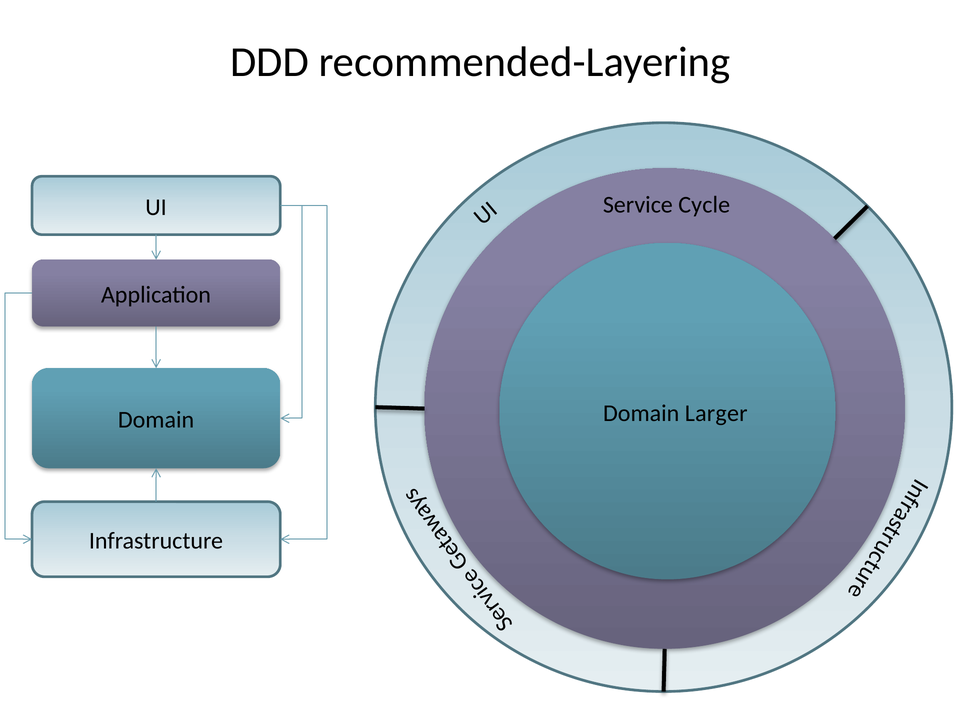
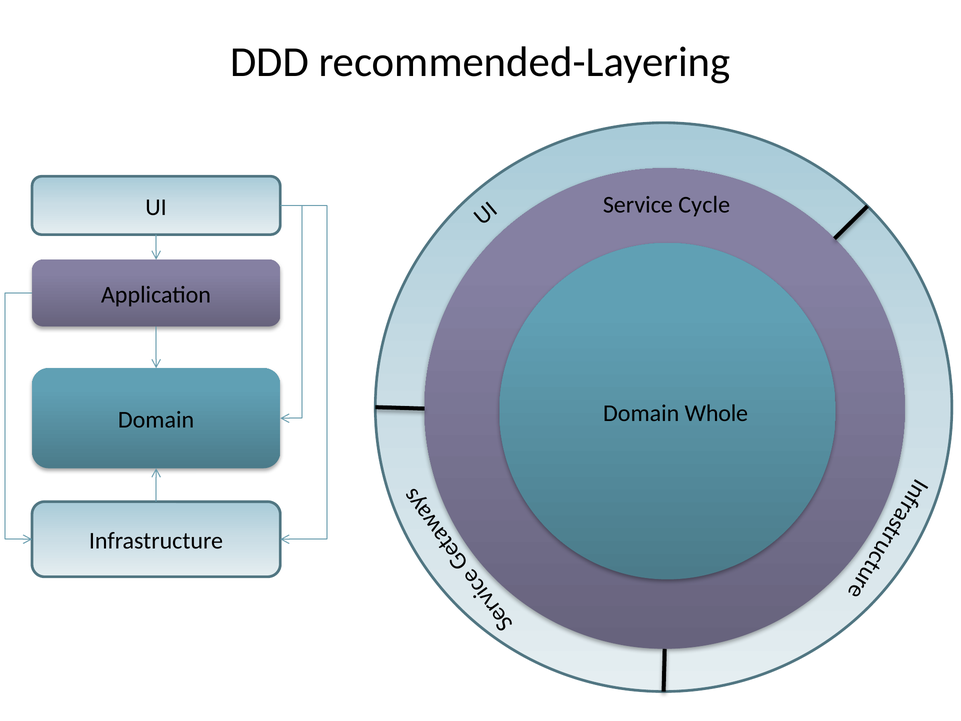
Larger: Larger -> Whole (716, 413)
